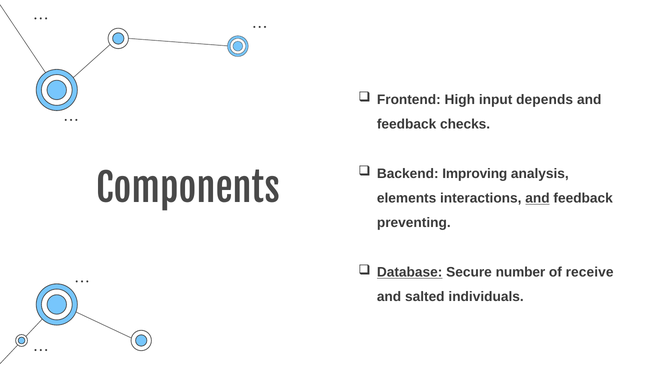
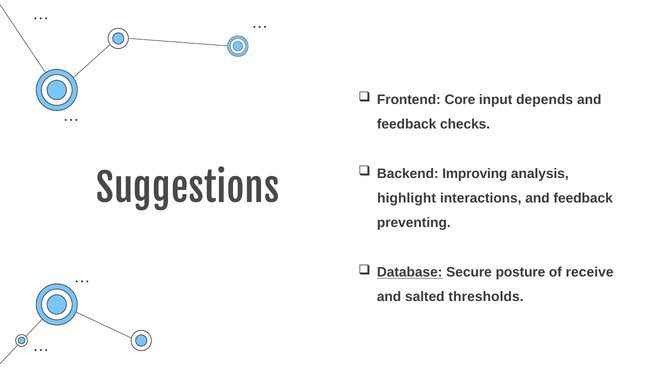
High: High -> Core (460, 100)
Components: Components -> Suggestions (188, 189)
elements: elements -> highlight (407, 198)
and underline: present -> none (537, 198)
number: number -> posture (520, 272)
individuals: individuals -> thresholds (486, 297)
